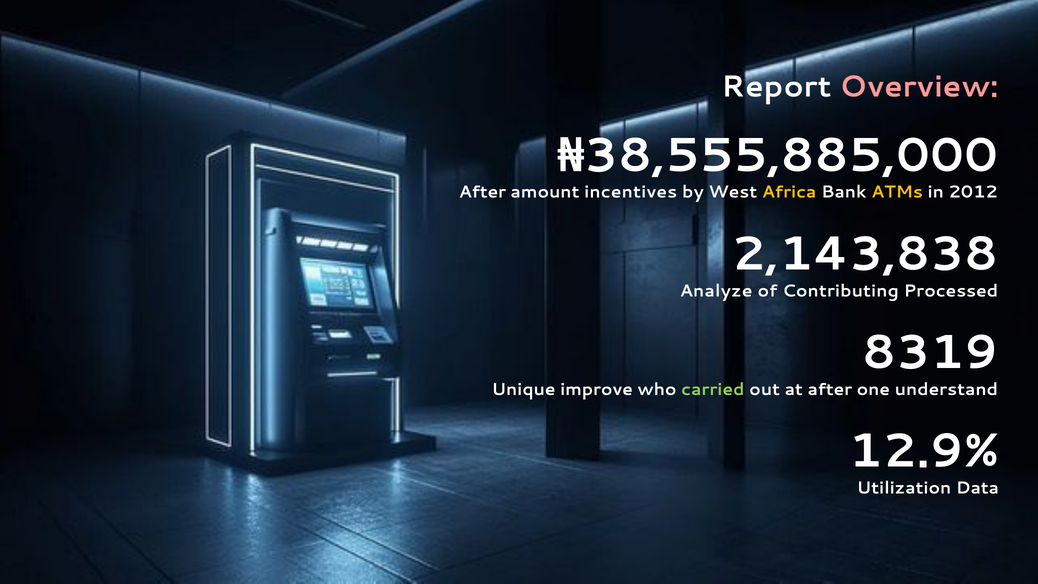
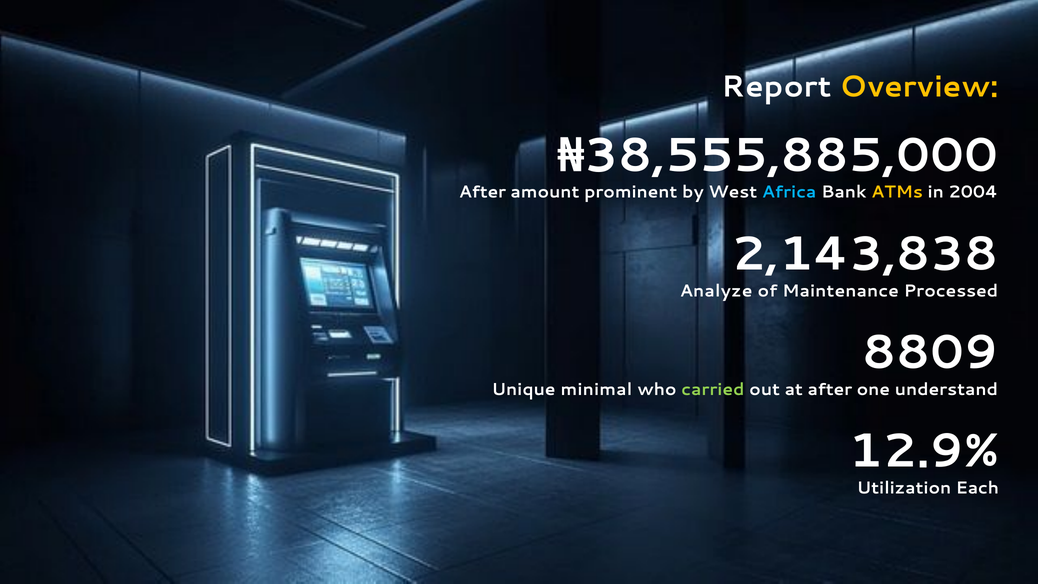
Overview colour: pink -> yellow (919, 87)
incentives: incentives -> prominent (631, 192)
Africa colour: yellow -> light blue (789, 192)
2012: 2012 -> 2004 (973, 192)
Contributing: Contributing -> Maintenance (841, 291)
8319: 8319 -> 8809 (930, 353)
improve: improve -> minimal (596, 389)
Data: Data -> Each (977, 488)
